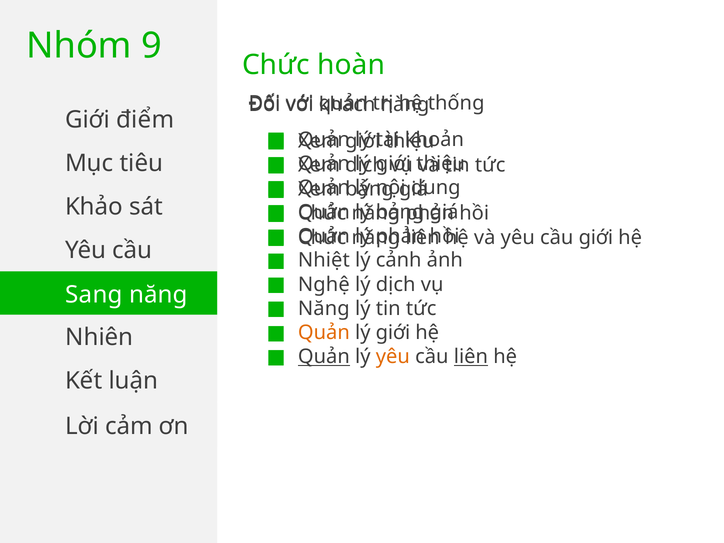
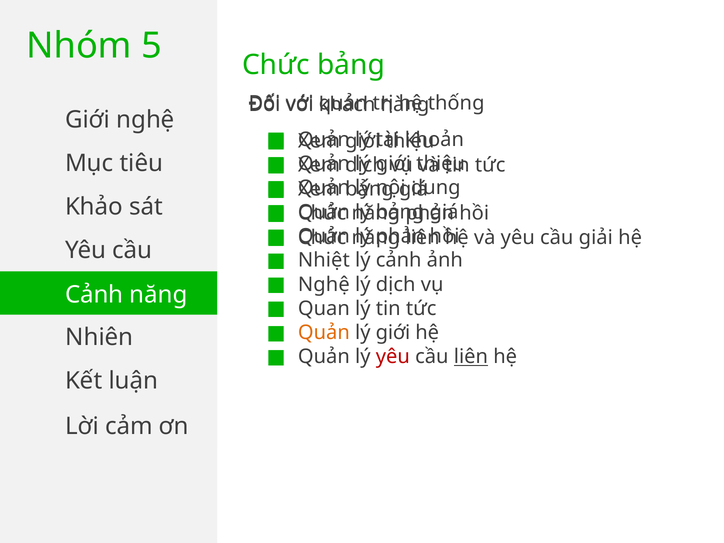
9: 9 -> 5 (152, 46)
Chức hoàn: hoàn -> bảng (351, 65)
Giới điểm: điểm -> nghệ (145, 120)
cầu giới: giới -> giải (596, 237)
Sang: Sang -> Cảnh (94, 295)
Năng: Năng -> Quan (324, 309)
Quản underline: present -> none (324, 357)
yêu colour: orange -> red (393, 357)
